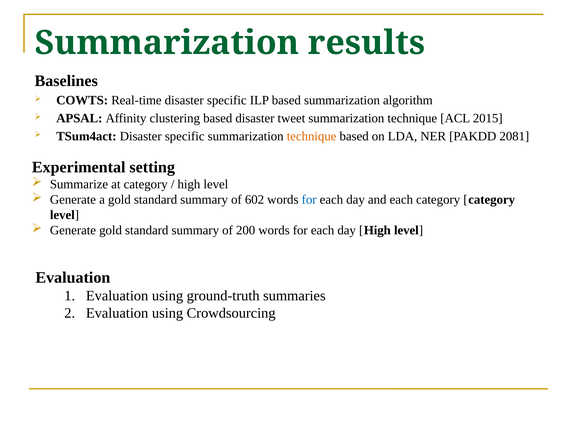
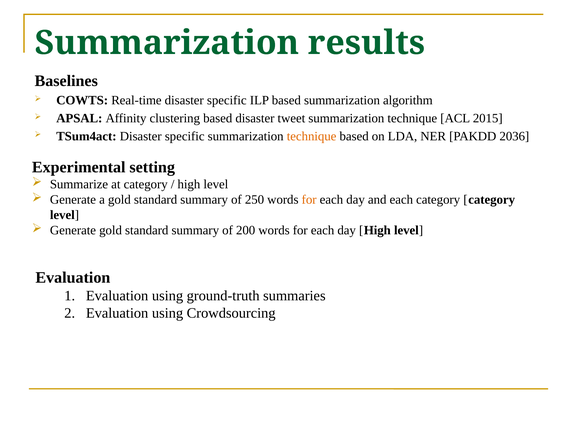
2081: 2081 -> 2036 (514, 136)
602: 602 -> 250 (255, 200)
for colour: blue -> orange (309, 200)
